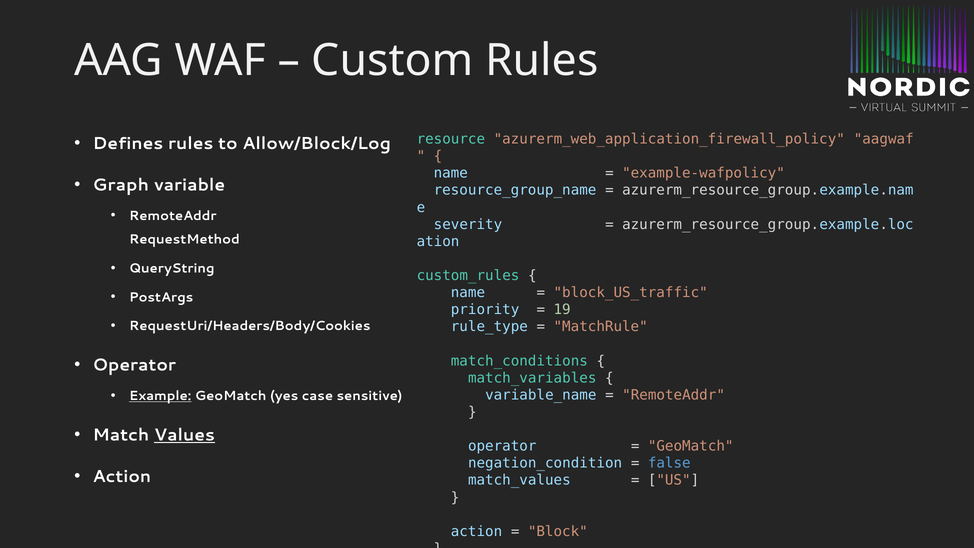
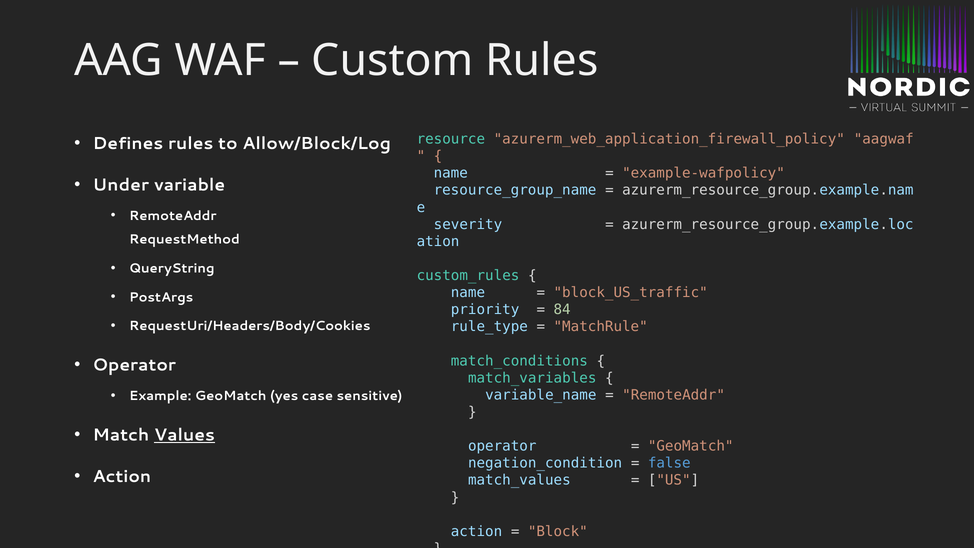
Graph: Graph -> Under (121, 185)
19: 19 -> 84 (562, 310)
Example underline: present -> none (160, 396)
